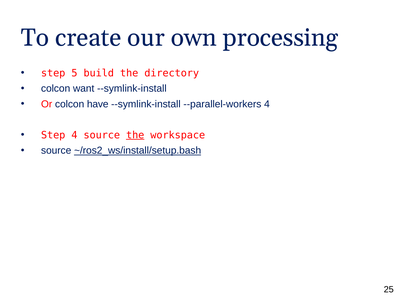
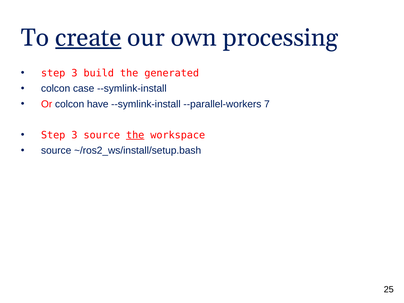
create underline: none -> present (88, 38)
5: 5 -> 3 (74, 73)
directory: directory -> generated (172, 73)
want: want -> case (84, 89)
--parallel-workers 4: 4 -> 7 (267, 104)
4: 4 -> 3 (74, 135)
~/ros2_ws/install/setup.bash underline: present -> none (138, 151)
